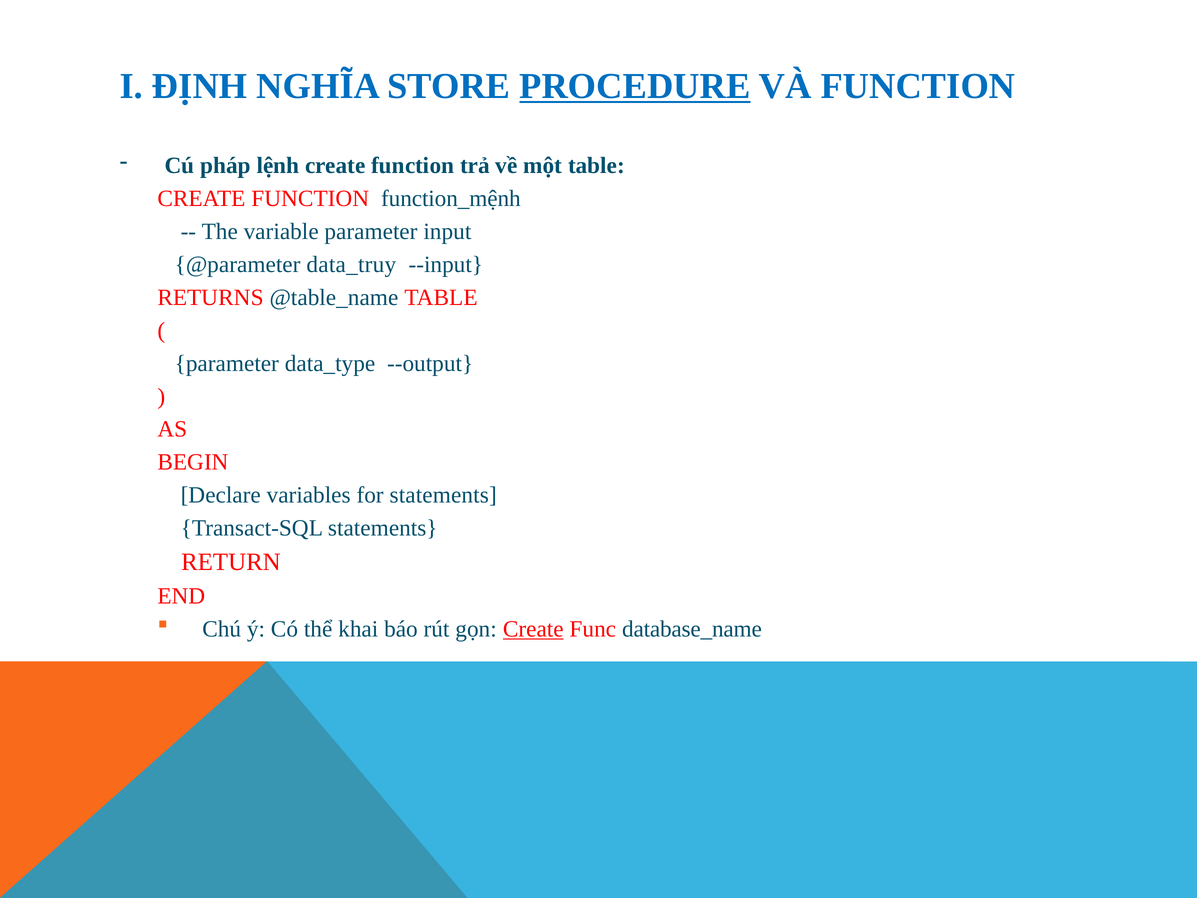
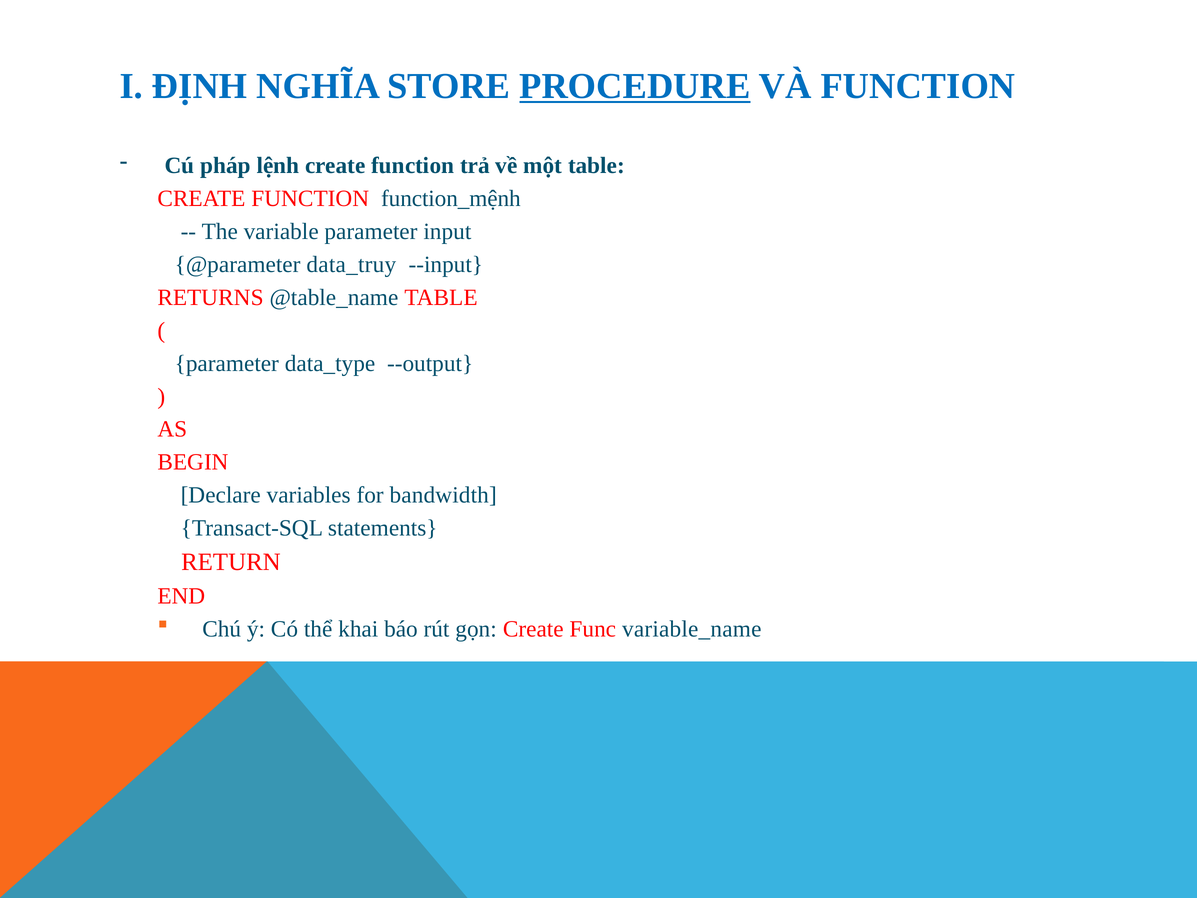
for statements: statements -> bandwidth (443, 495)
Create underline: present -> none (533, 629)
database_name: database_name -> variable_name (692, 629)
